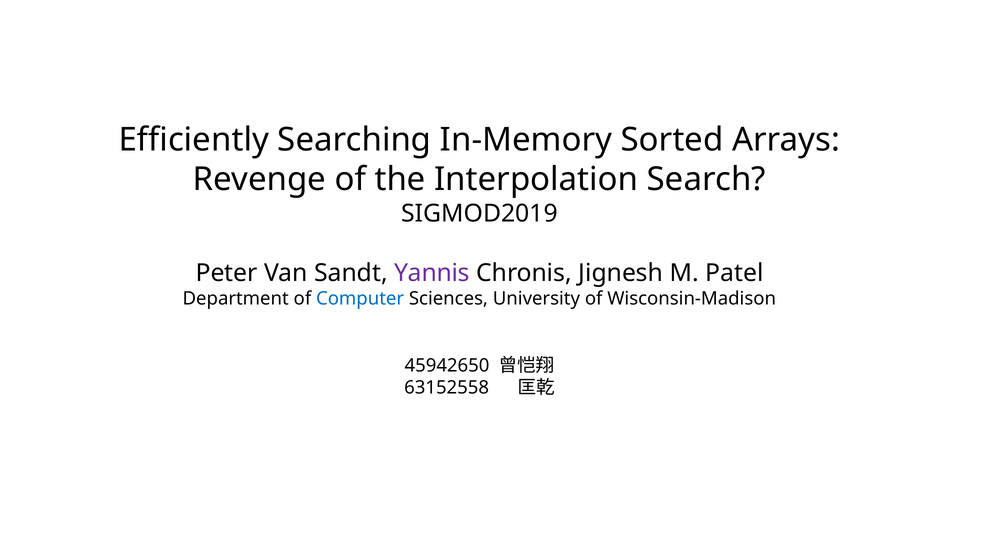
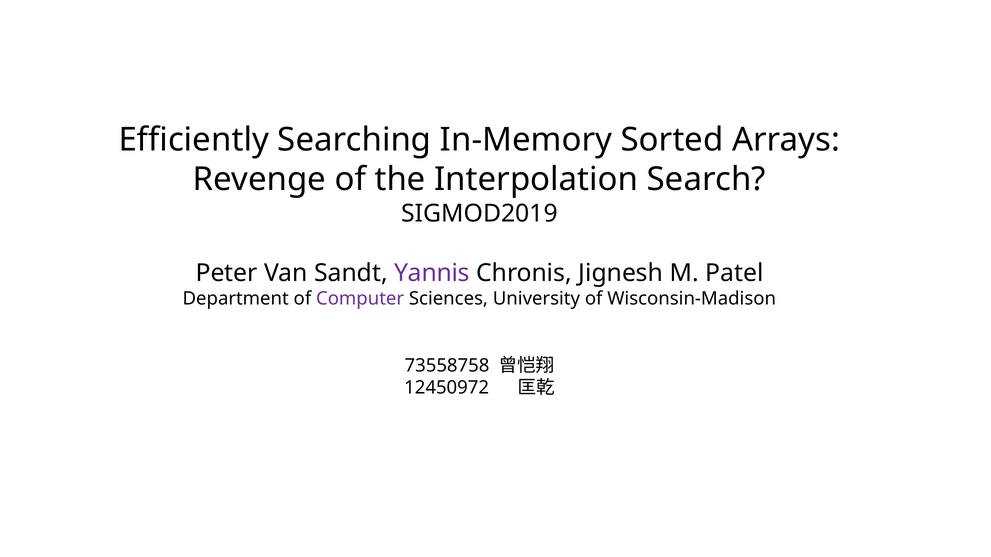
Computer colour: blue -> purple (360, 299)
45942650: 45942650 -> 73558758 (447, 366)
63152558: 63152558 -> 12450972 (447, 388)
